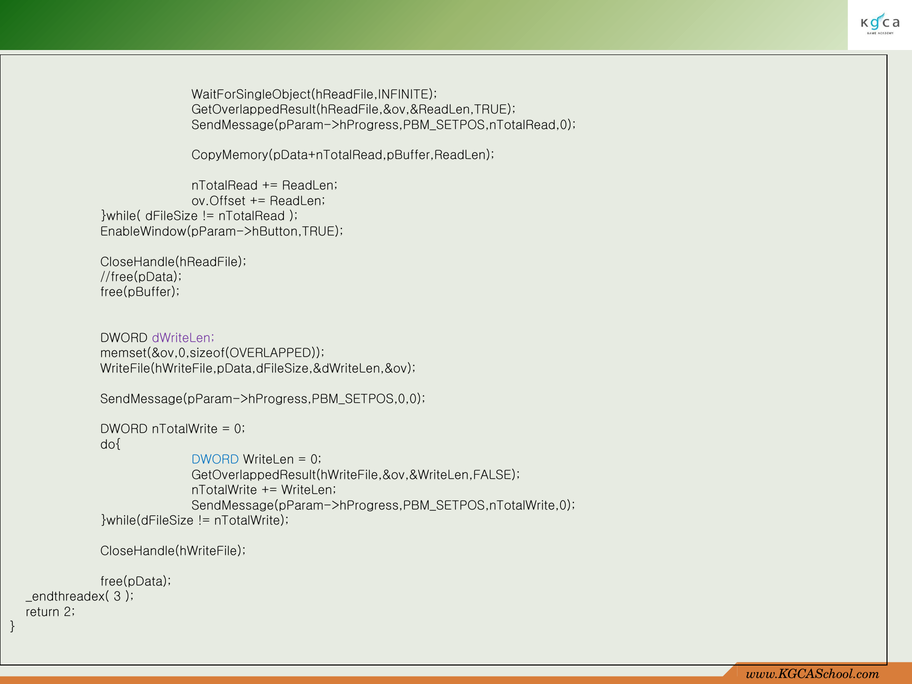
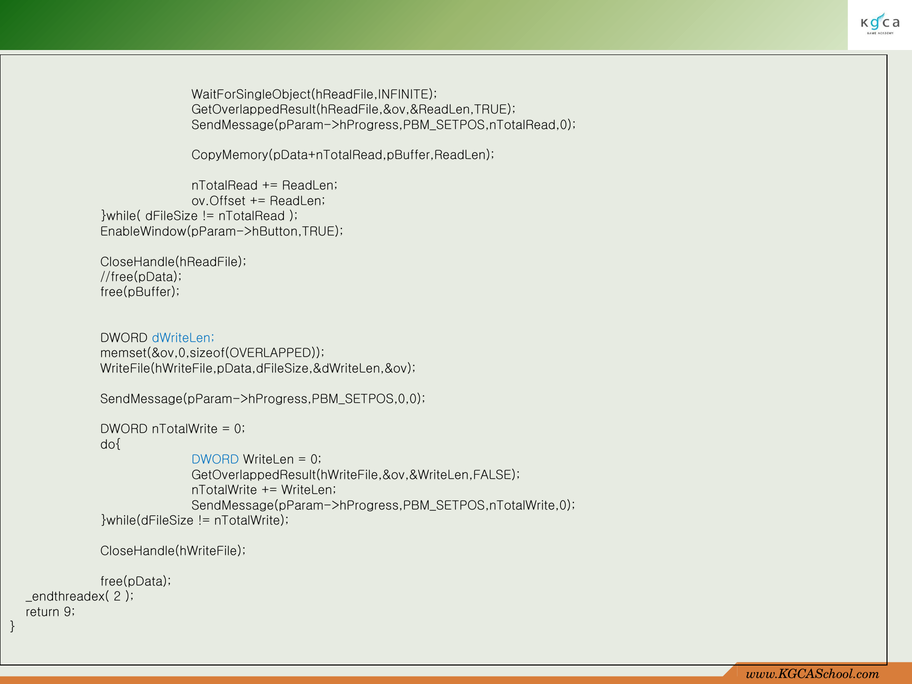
dWriteLen colour: purple -> blue (183, 338)
3: 3 -> 2 (117, 597)
2: 2 -> 9 (70, 612)
